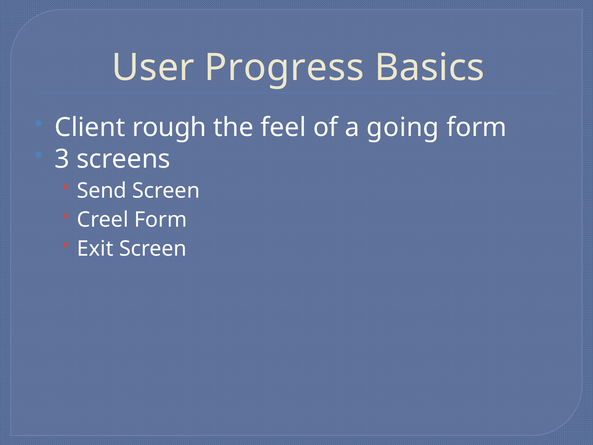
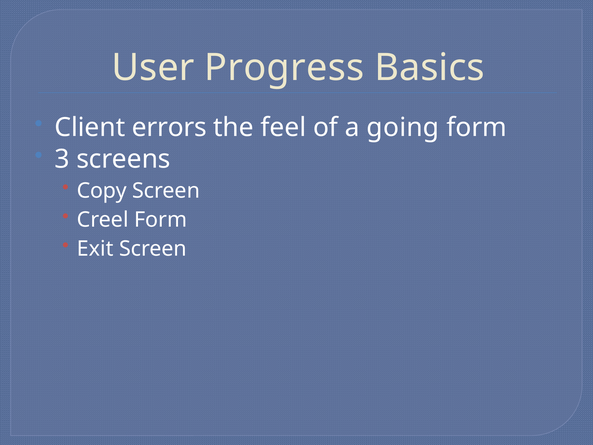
rough: rough -> errors (169, 127)
Send: Send -> Copy (102, 191)
